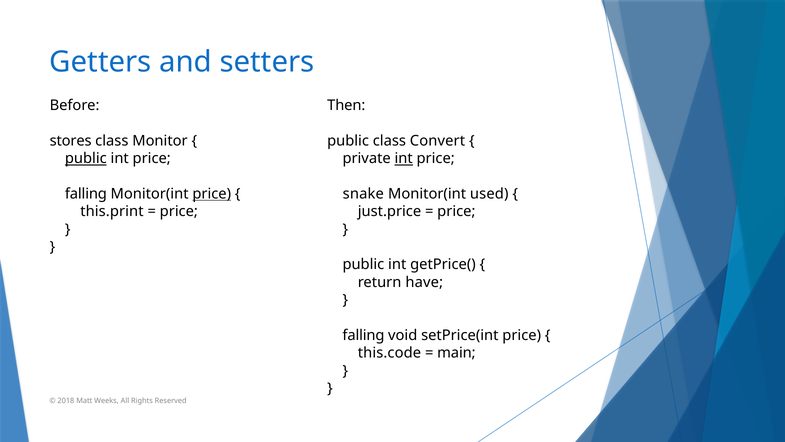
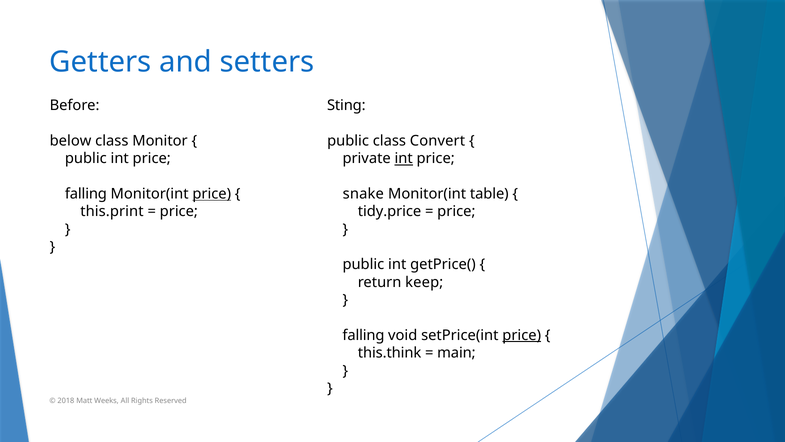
Then: Then -> Sting (346, 105)
stores: stores -> below (71, 141)
public underline: present -> none (86, 158)
used: used -> table (489, 194)
just.price: just.price -> tidy.price (390, 211)
have: have -> keep (424, 282)
price underline: none -> present (522, 335)
this.code: this.code -> this.think (390, 353)
